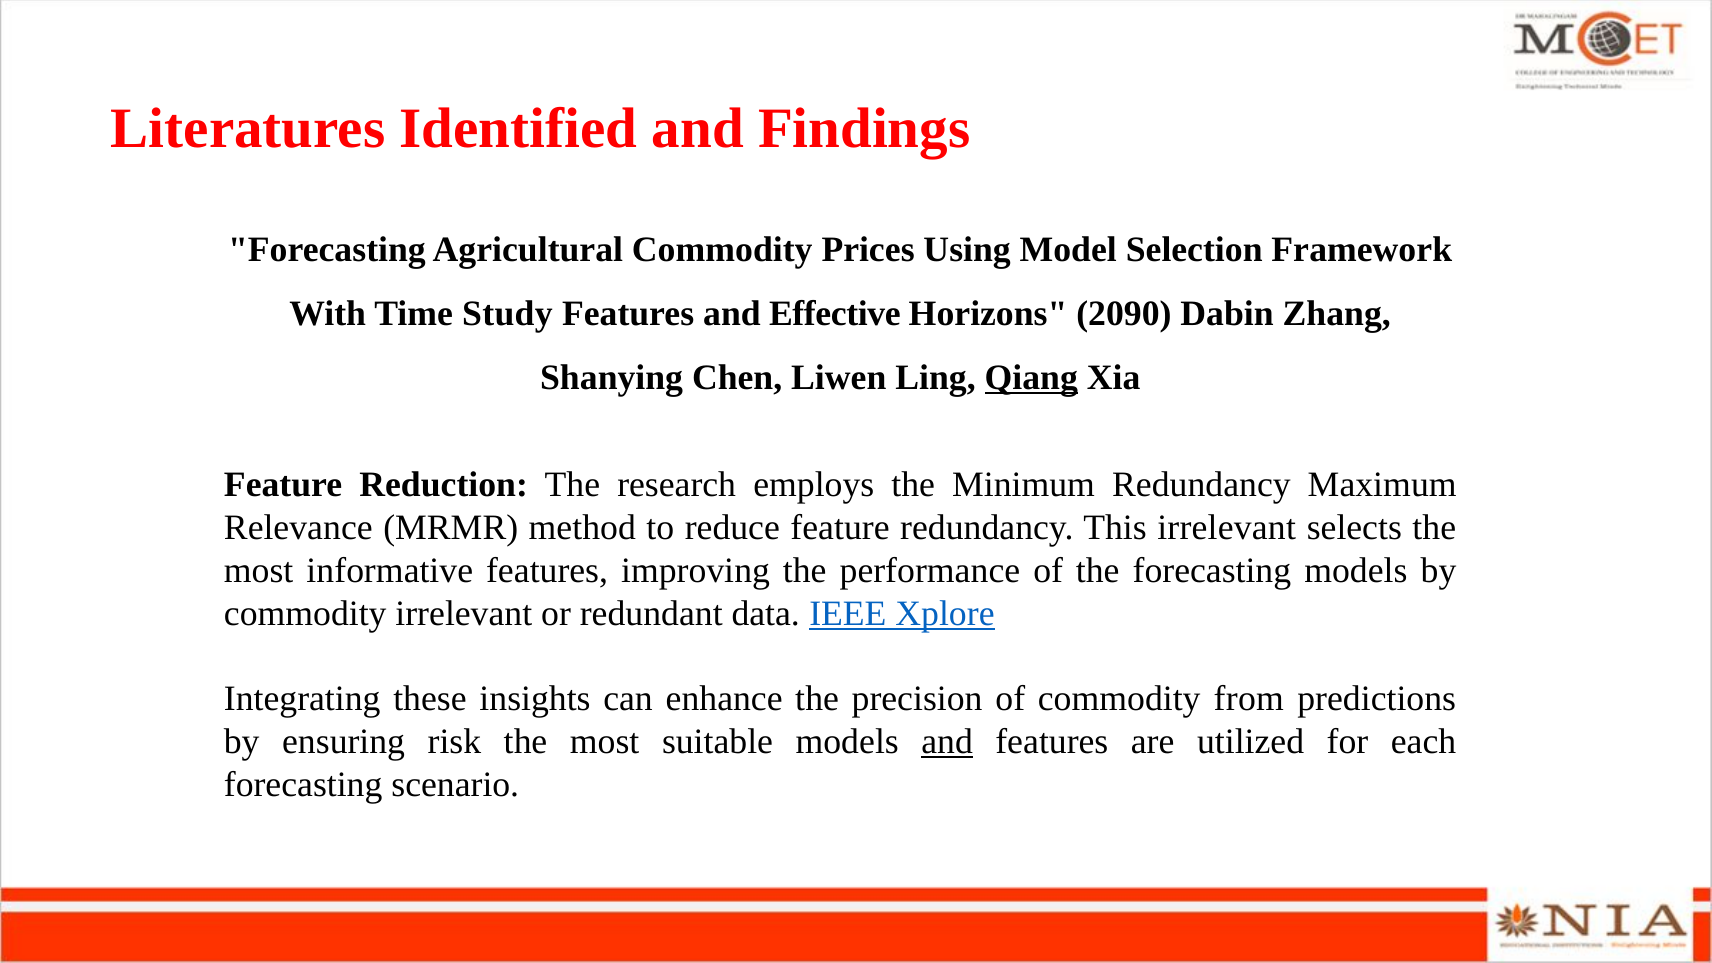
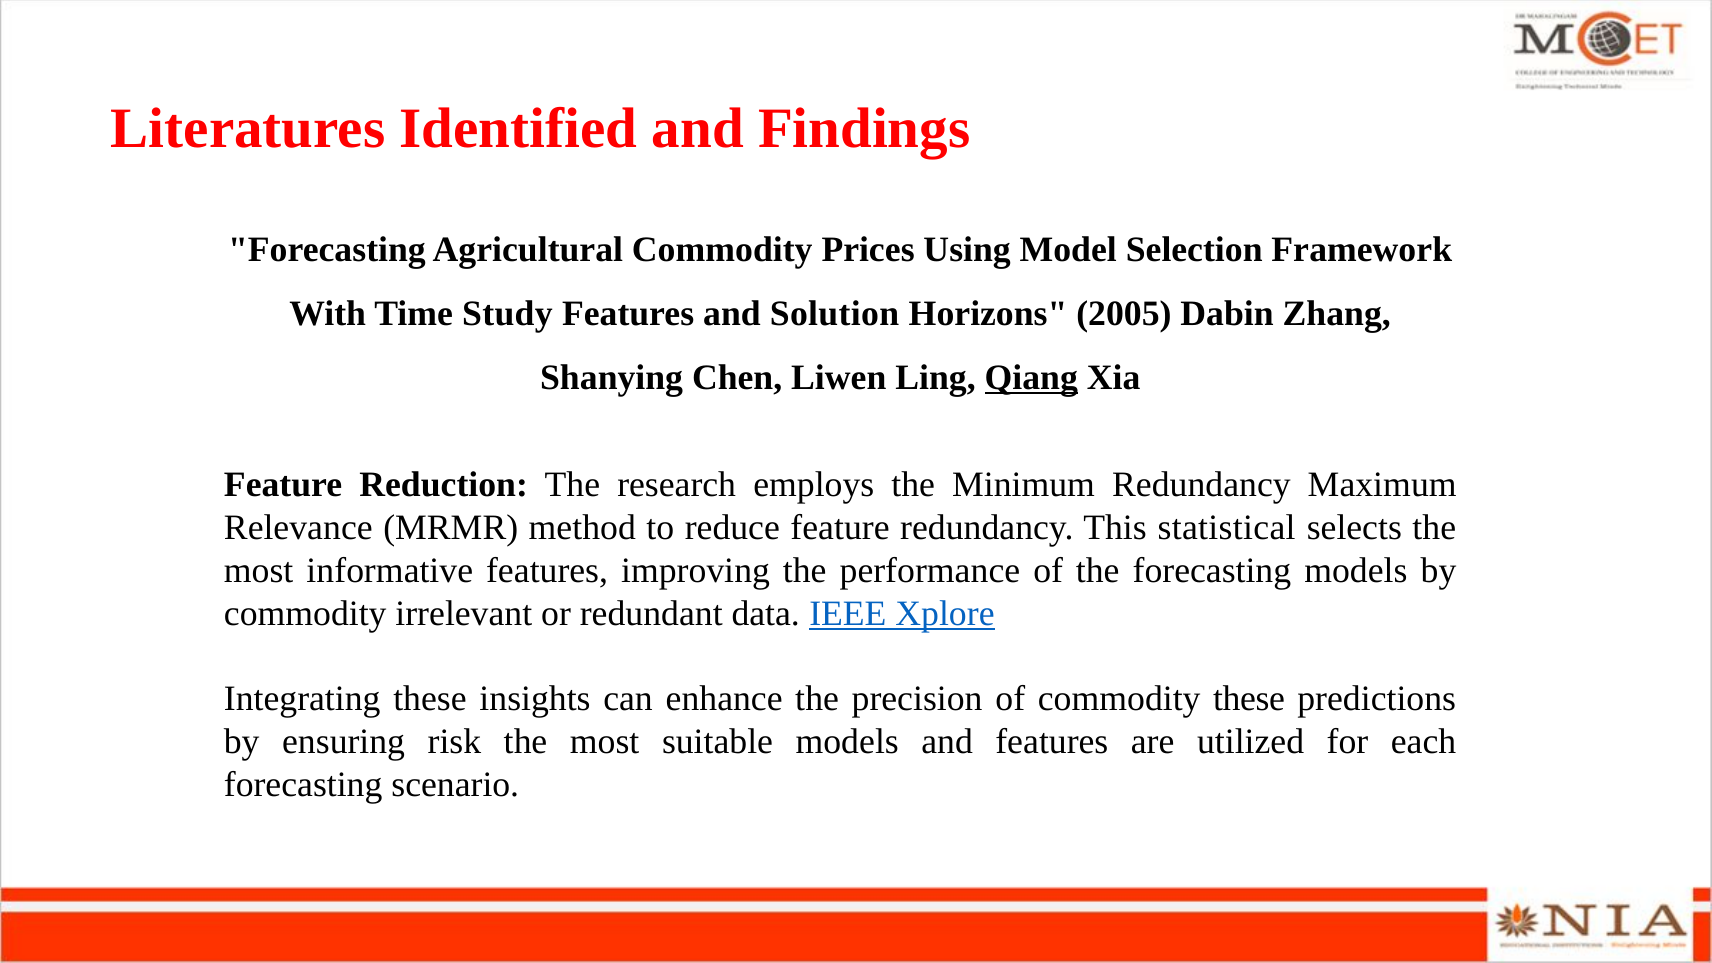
Effective: Effective -> Solution (835, 314)
2090: 2090 -> 2005 (1124, 314)
This irrelevant: irrelevant -> statistical (1227, 528)
commodity from: from -> these (1249, 699)
and underline: present -> none (947, 742)
